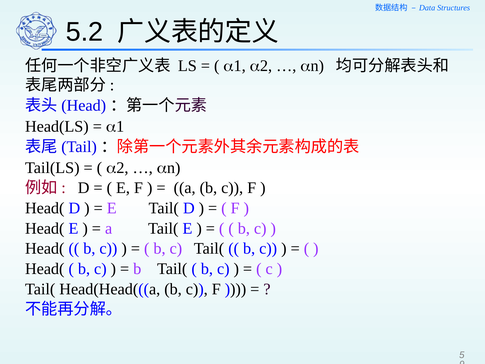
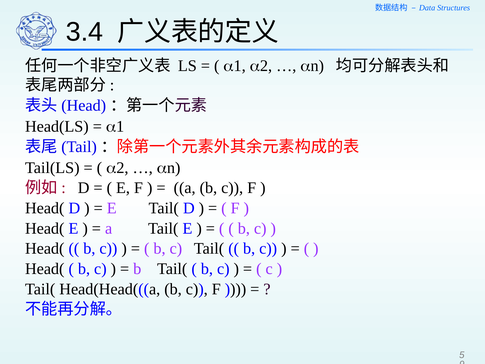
5.2: 5.2 -> 3.4 (85, 32)
